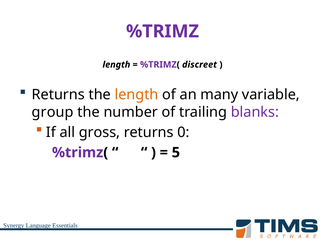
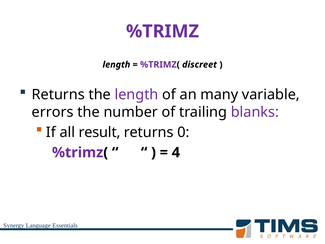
length colour: orange -> purple (136, 95)
group: group -> errors (53, 112)
gross: gross -> result (100, 132)
5: 5 -> 4 (176, 152)
